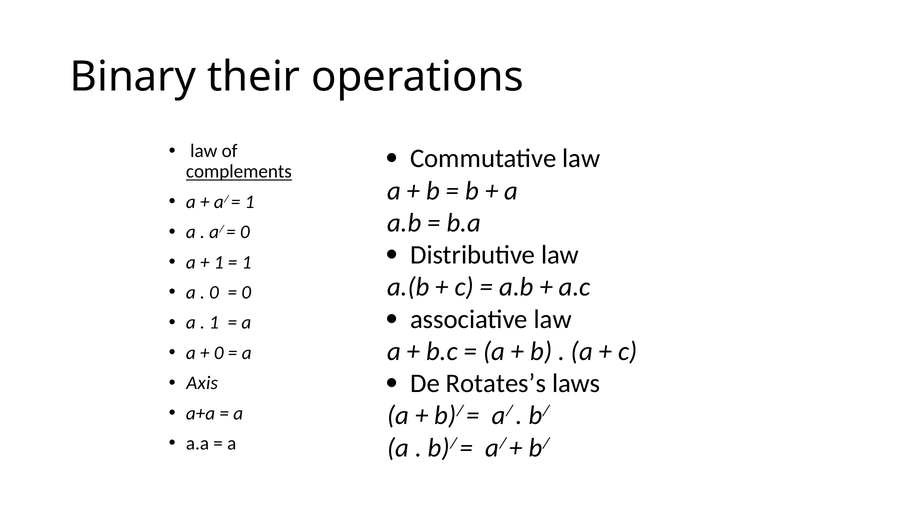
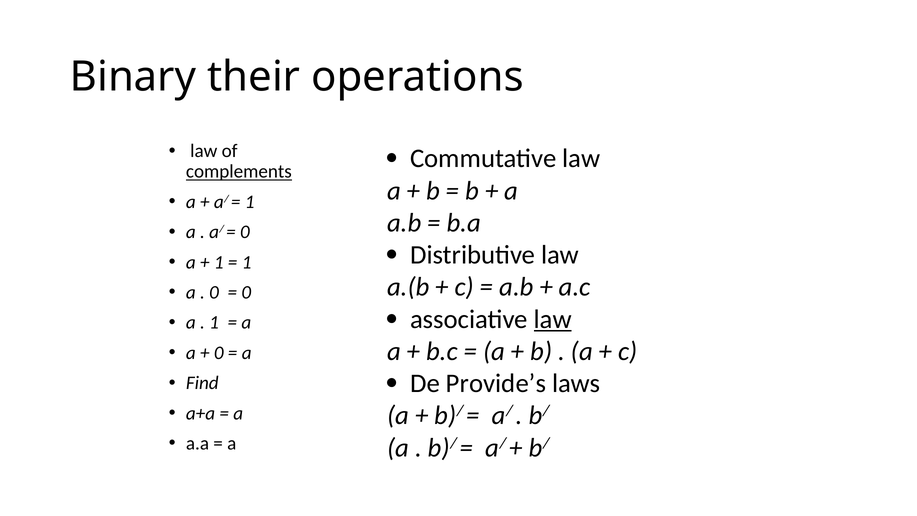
law underline: none -> present (553, 319)
Axis: Axis -> Find (202, 383)
Rotates’s: Rotates’s -> Provide’s (496, 383)
